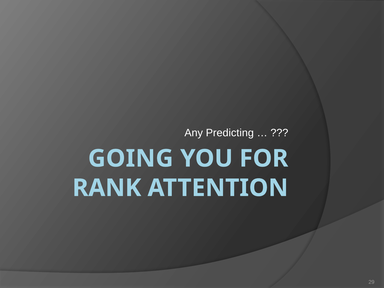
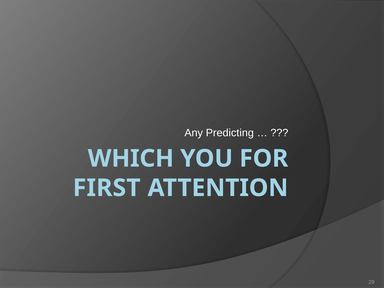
GOING: GOING -> WHICH (131, 158)
RANK: RANK -> FIRST (107, 188)
